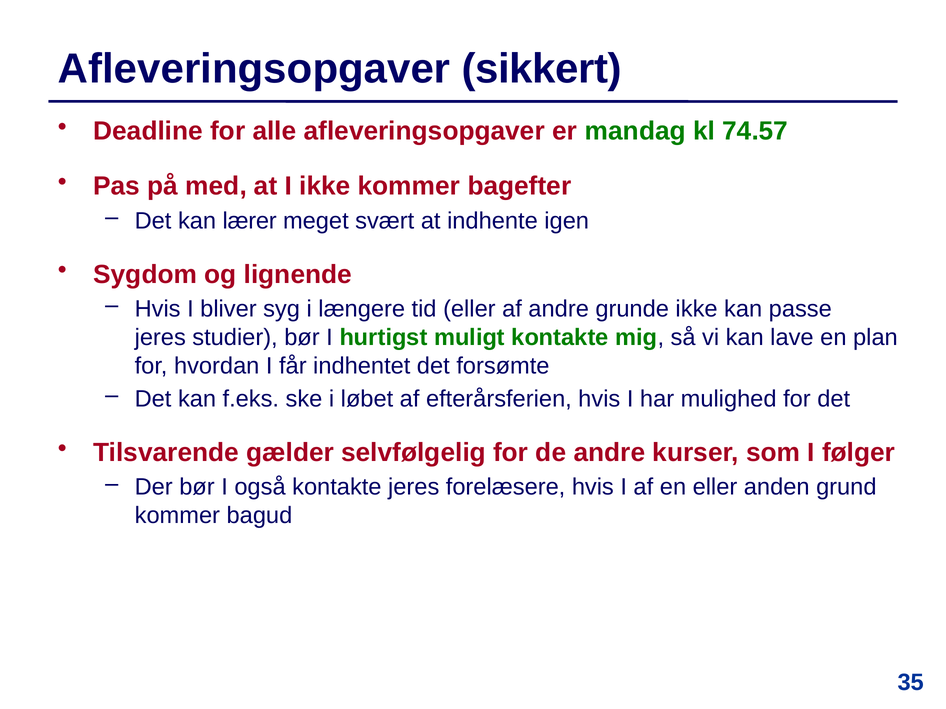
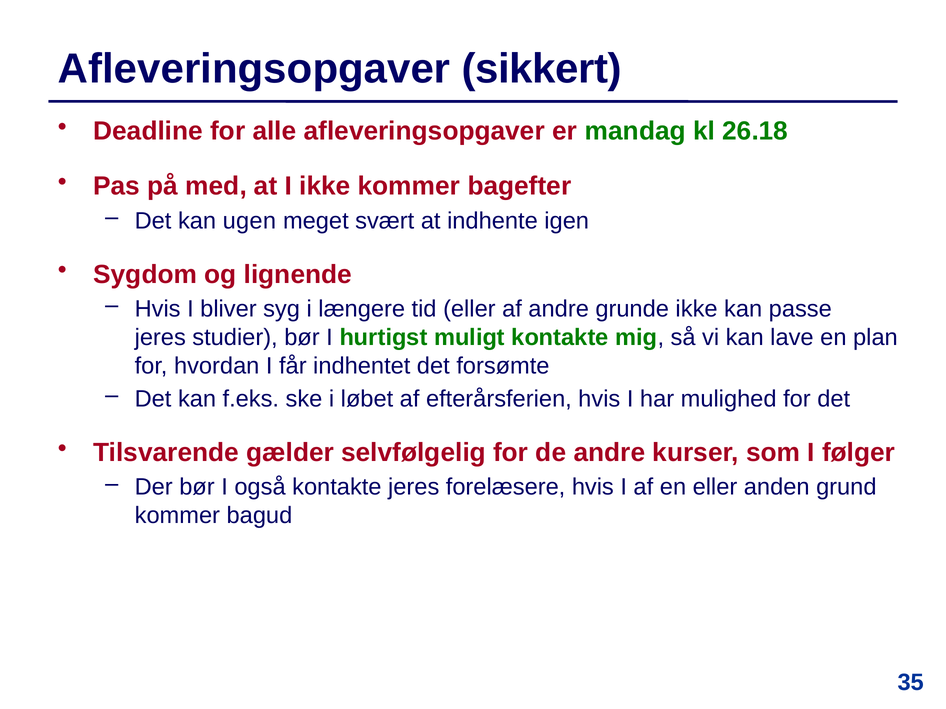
74.57: 74.57 -> 26.18 (755, 131)
lærer: lærer -> ugen (249, 221)
